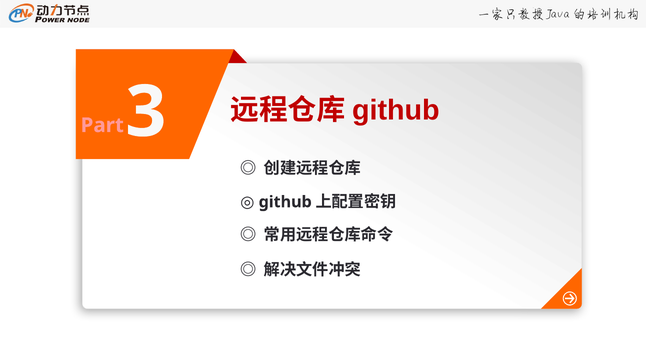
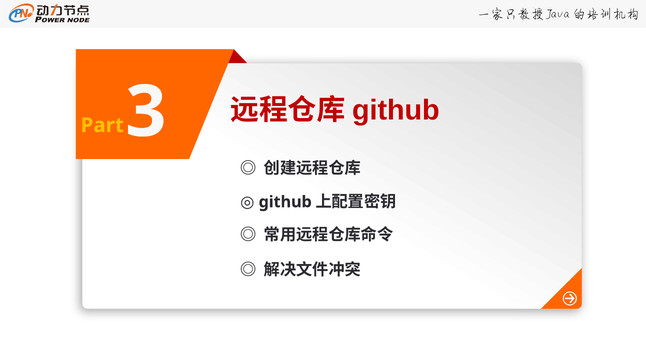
Part colour: pink -> yellow (102, 125)
